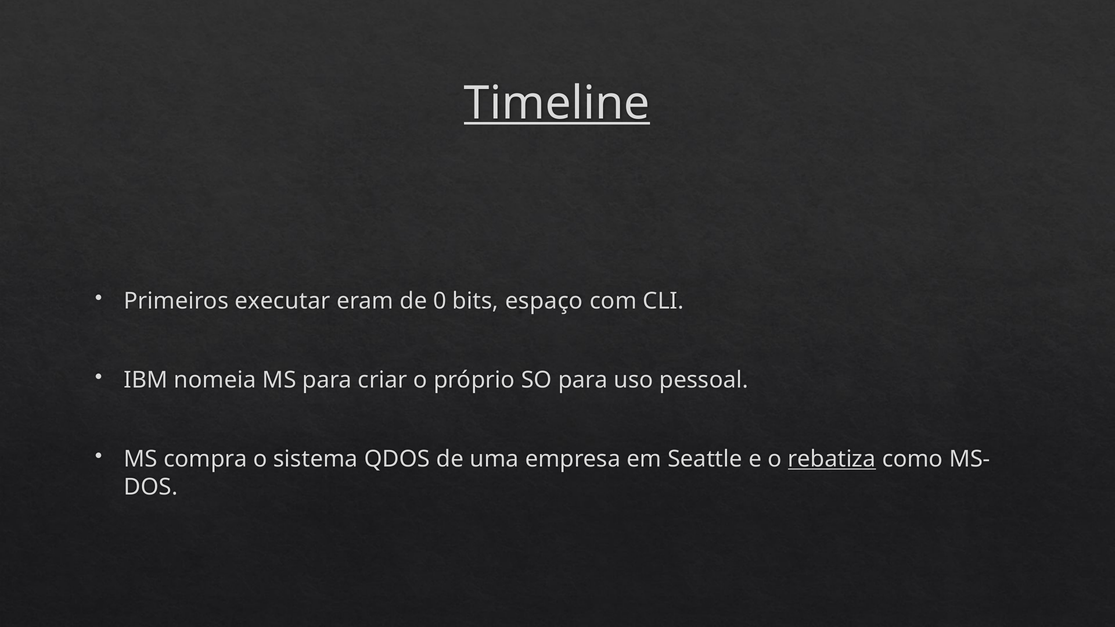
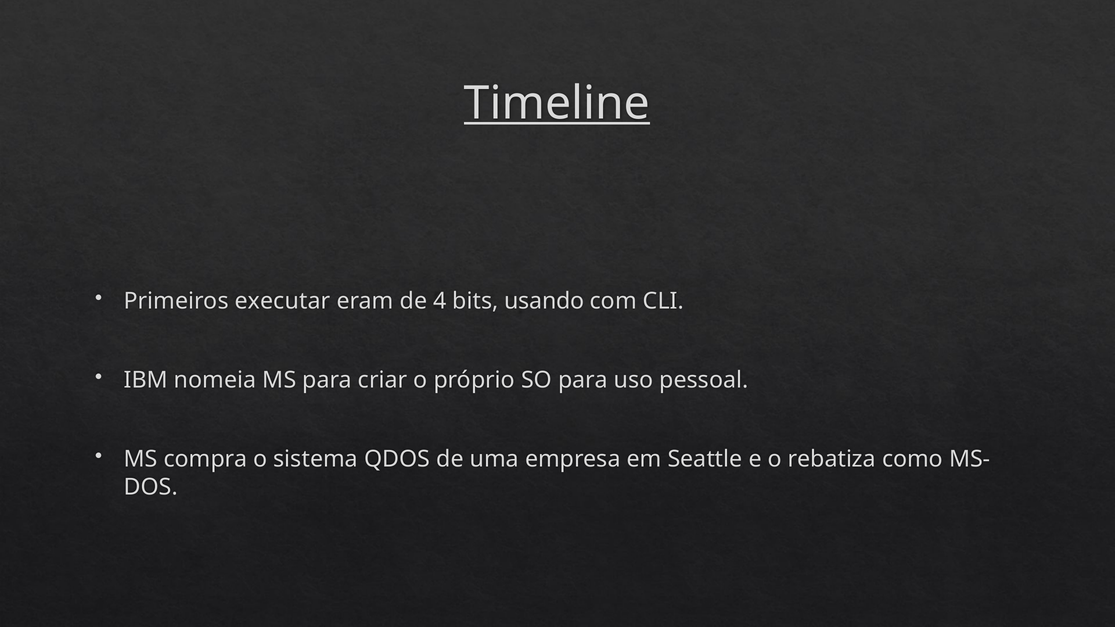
0: 0 -> 4 (440, 301)
espaço: espaço -> usando (544, 301)
rebatiza underline: present -> none (832, 459)
